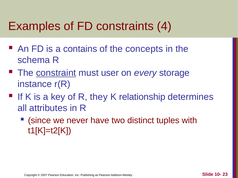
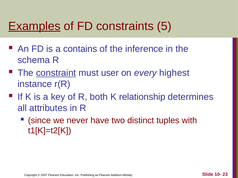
Examples underline: none -> present (34, 26)
4: 4 -> 5 (164, 26)
concepts: concepts -> inference (144, 49)
storage: storage -> highest (174, 73)
they: they -> both (99, 97)
